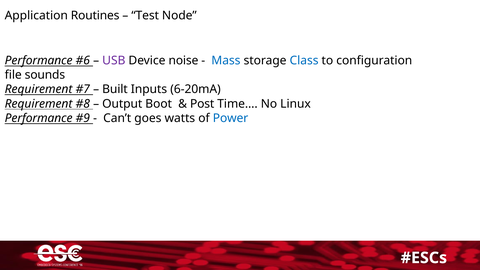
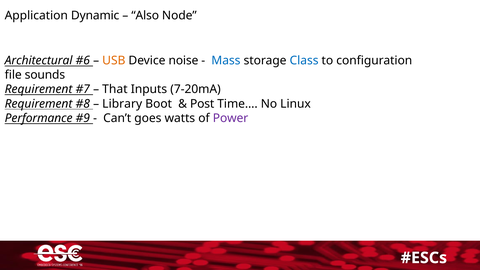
Routines: Routines -> Dynamic (95, 15)
Test: Test -> Also (145, 15)
Performance: Performance -> Architectural (39, 61)
USB colour: purple -> orange (114, 61)
Built: Built -> That (115, 89)
6-20mA: 6-20mA -> 7-20mA (195, 89)
Output: Output -> Library (122, 104)
Power colour: blue -> purple (231, 118)
